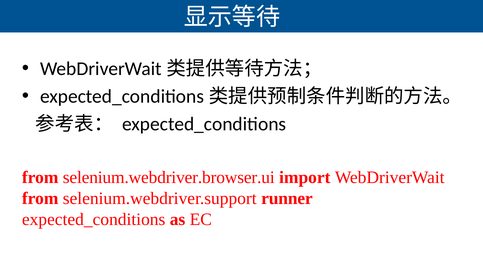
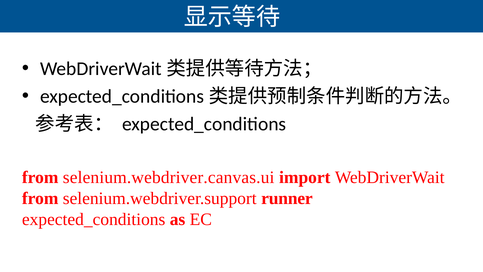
selenium.webdriver.browser.ui: selenium.webdriver.browser.ui -> selenium.webdriver.canvas.ui (169, 177)
